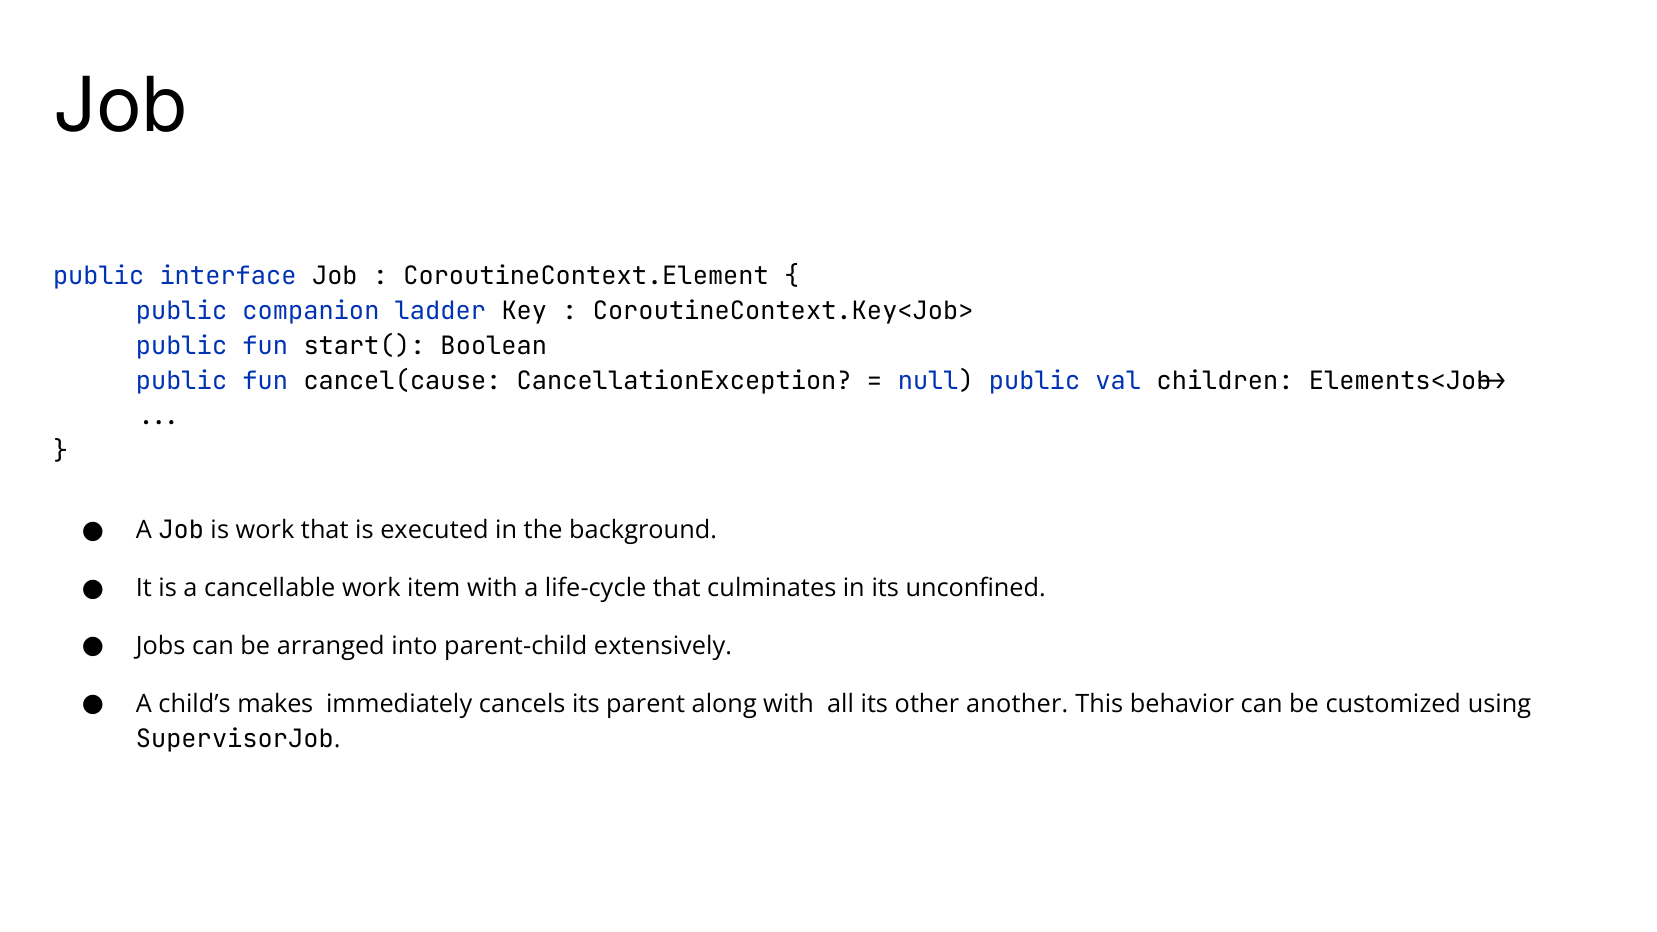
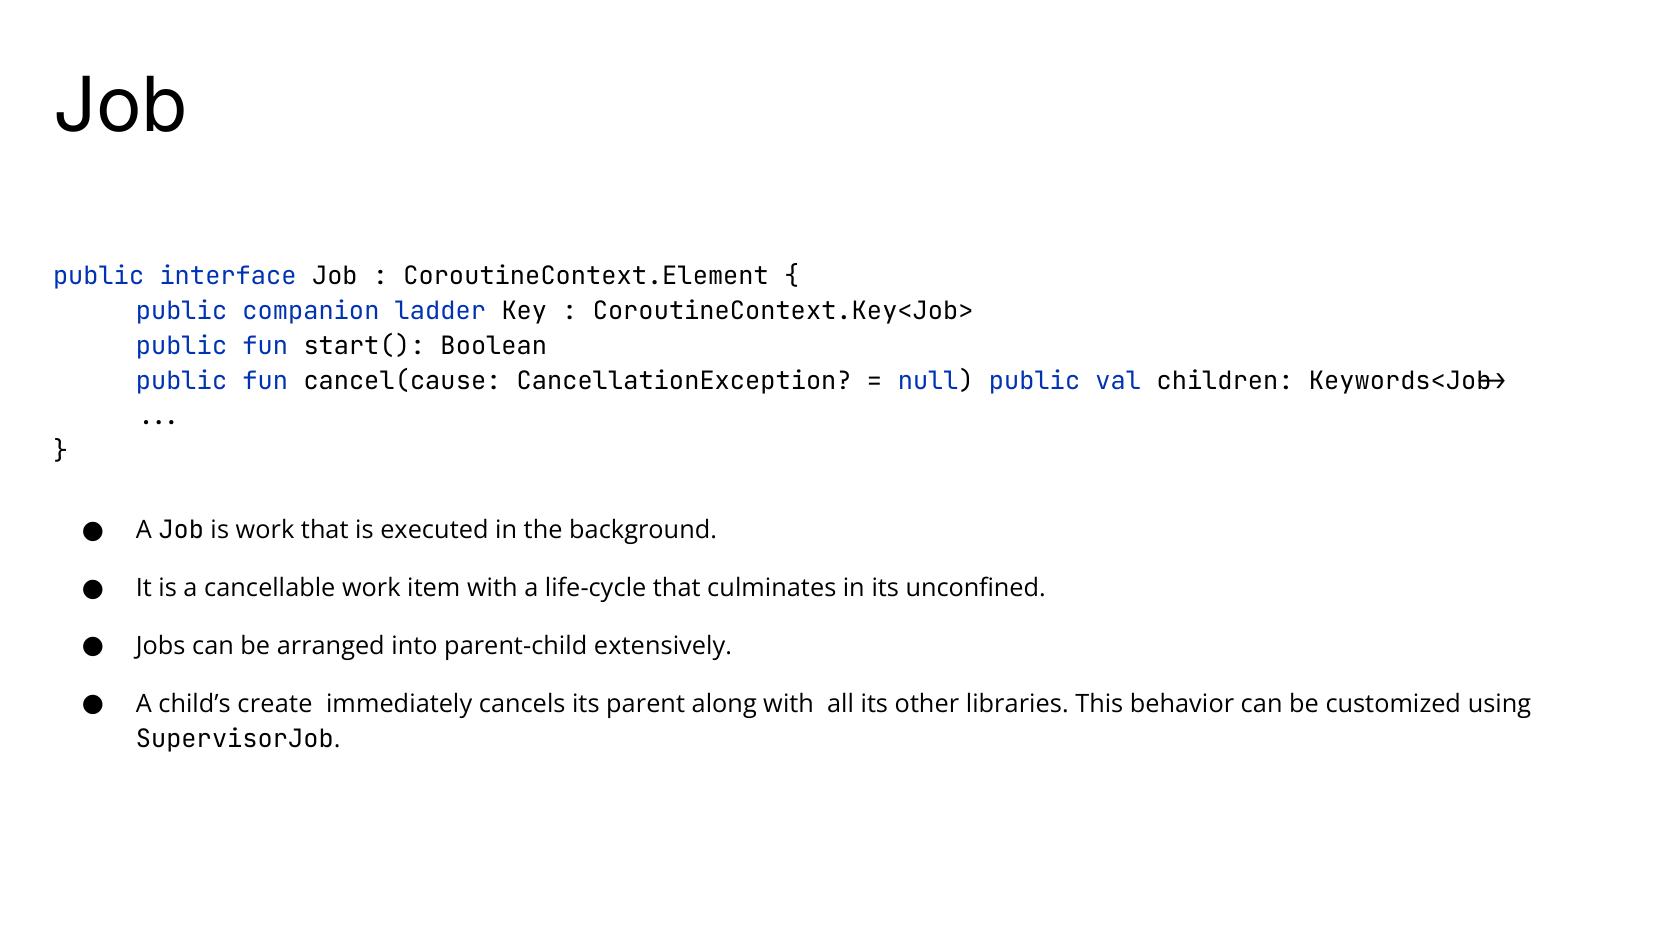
Elements<Job>: Elements<Job> -> Keywords<Job> (1408, 381)
makes: makes -> create (275, 704)
another: another -> libraries (1017, 704)
